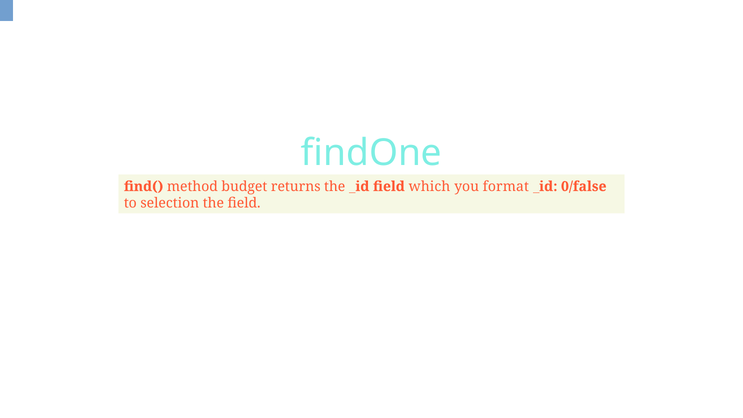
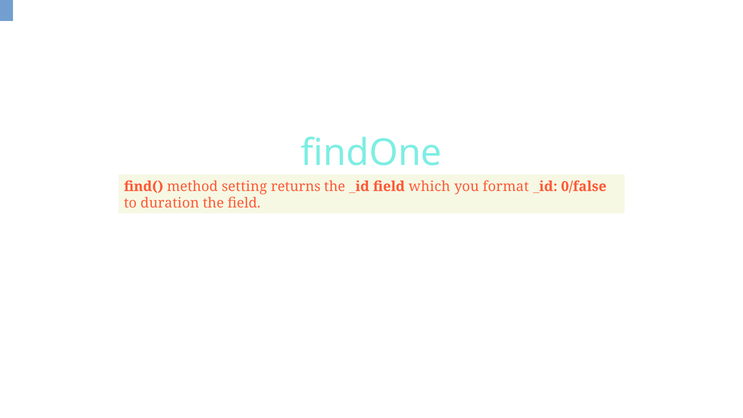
budget: budget -> setting (244, 186)
selection: selection -> duration (170, 203)
